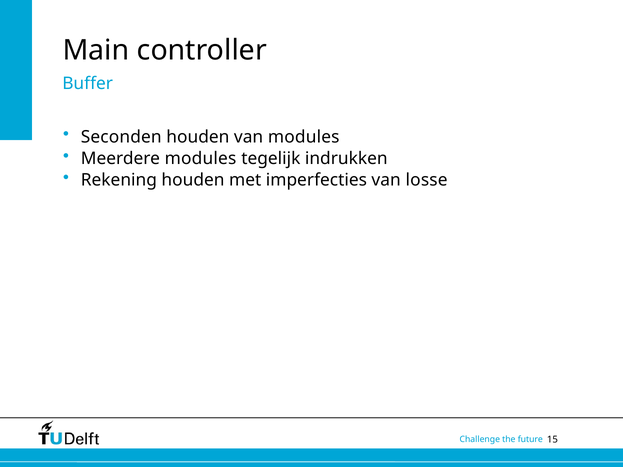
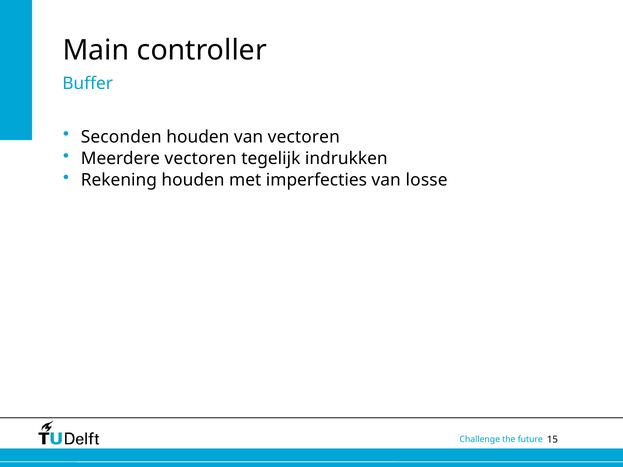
van modules: modules -> vectoren (304, 137)
Meerdere modules: modules -> vectoren (201, 159)
